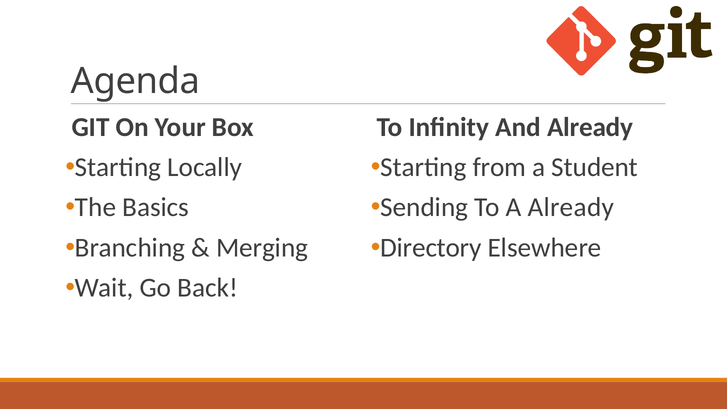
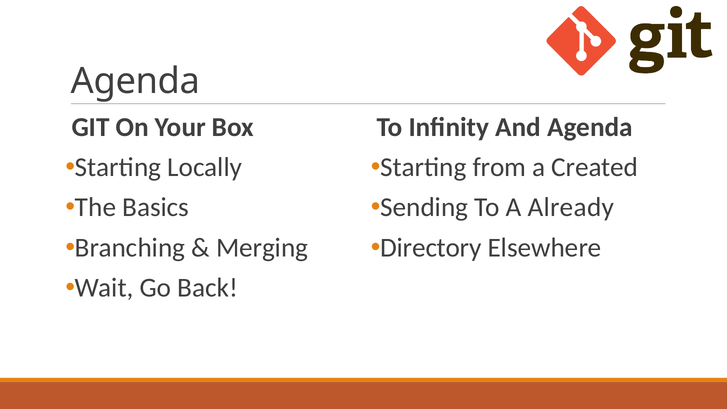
And Already: Already -> Agenda (590, 127)
Student: Student -> Created (595, 167)
